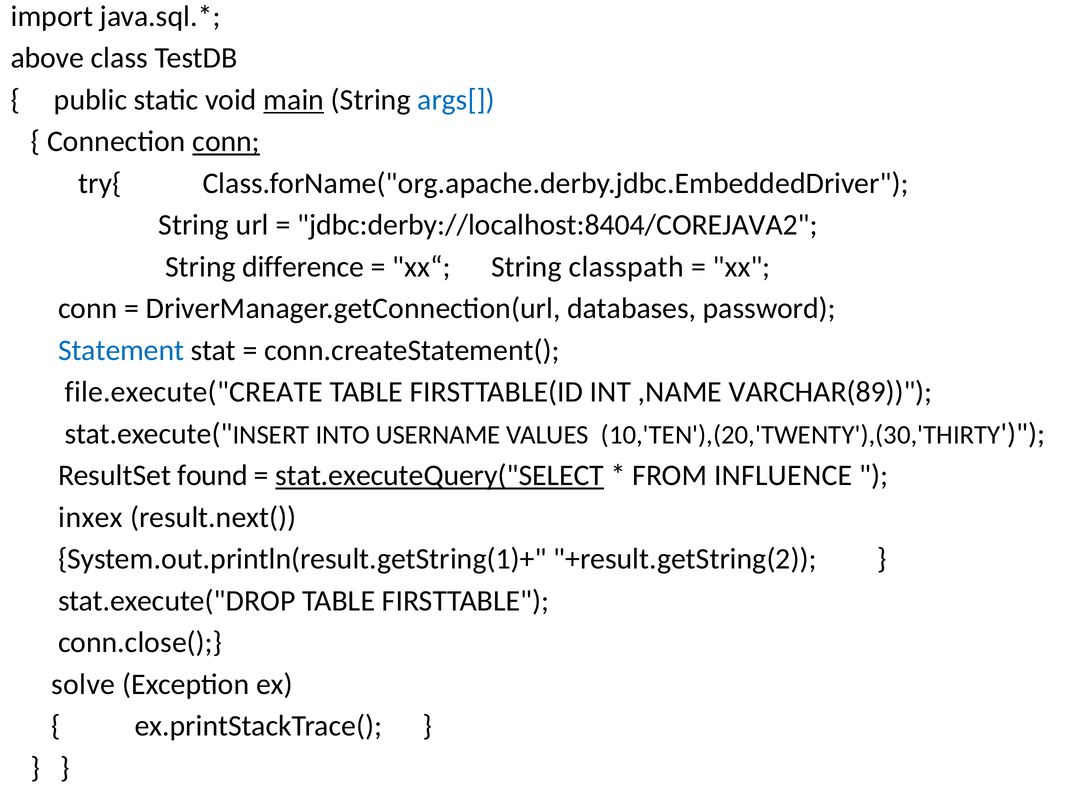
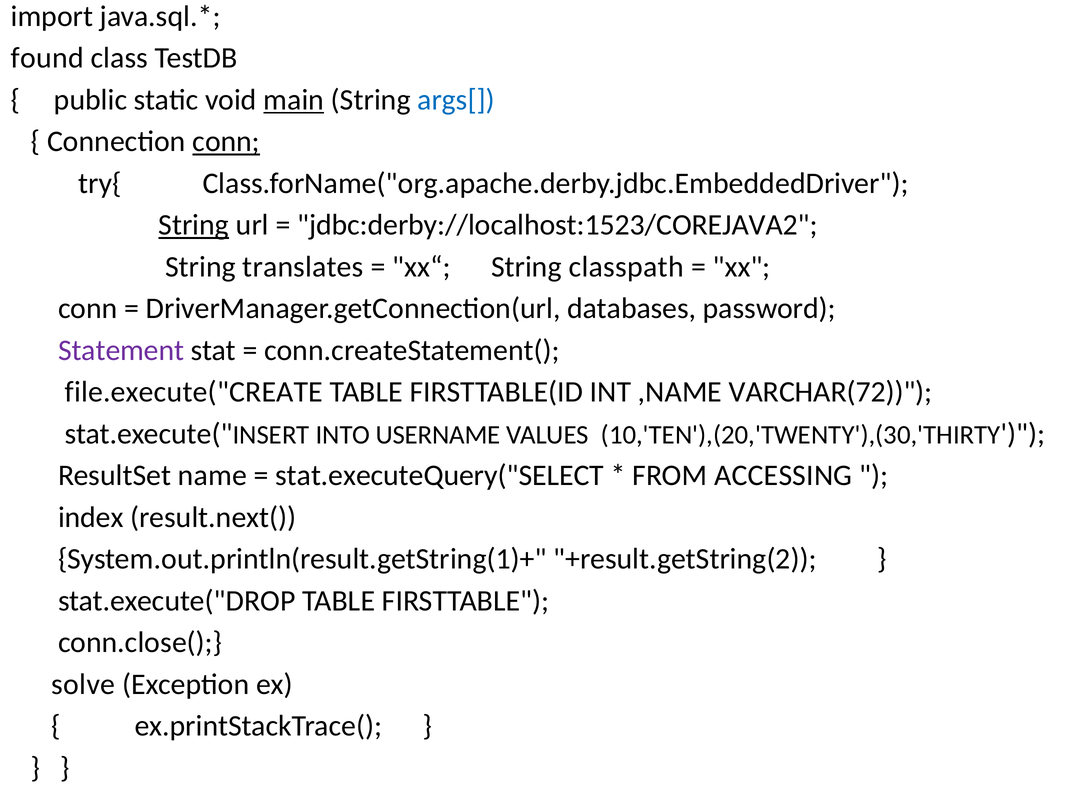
above: above -> found (47, 58)
String underline: none -> present (194, 225)
jdbc:derby://localhost:8404/COREJAVA2: jdbc:derby://localhost:8404/COREJAVA2 -> jdbc:derby://localhost:1523/COREJAVA2 (557, 225)
difference: difference -> translates (303, 267)
Statement colour: blue -> purple (121, 351)
VARCHAR(89: VARCHAR(89 -> VARCHAR(72 (831, 392)
found: found -> name (212, 476)
stat.executeQuery("SELECT underline: present -> none (440, 476)
INFLUENCE: INFLUENCE -> ACCESSING (783, 476)
inxex: inxex -> index (91, 518)
